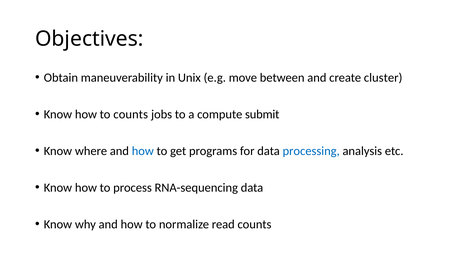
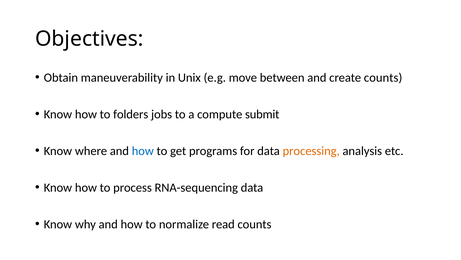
create cluster: cluster -> counts (383, 77)
to counts: counts -> folders (131, 114)
processing colour: blue -> orange (311, 151)
